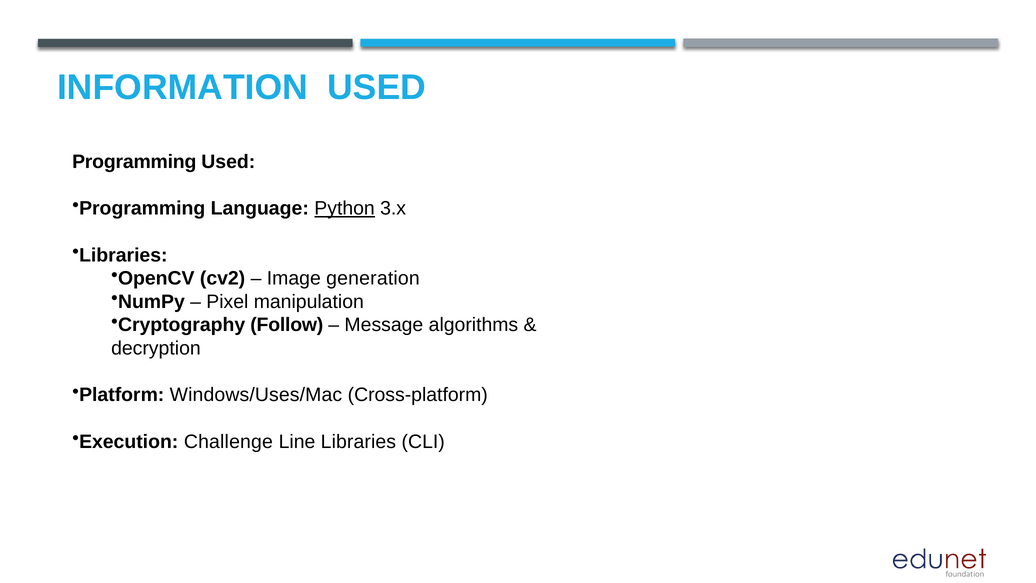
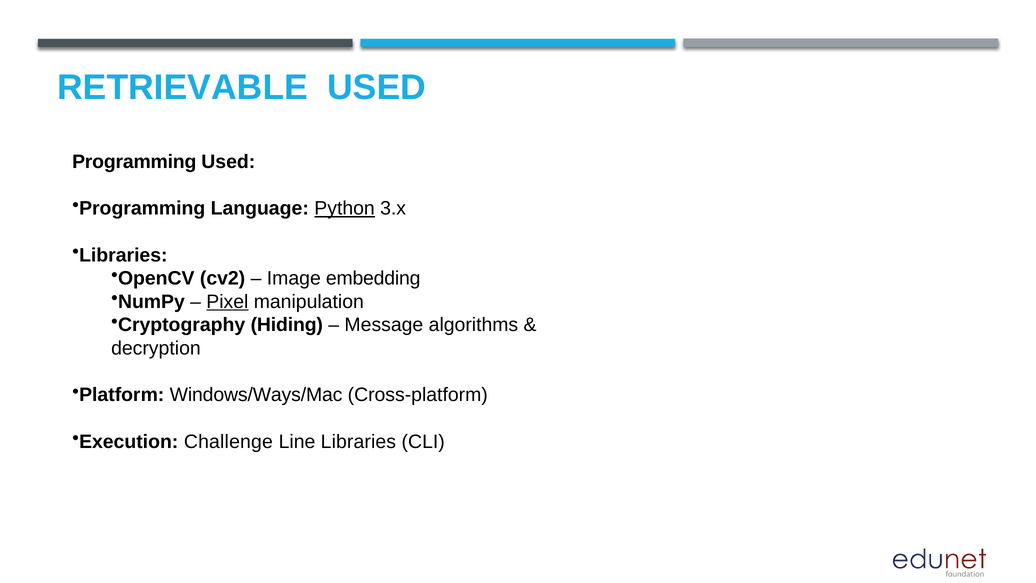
INFORMATION: INFORMATION -> RETRIEVABLE (183, 87)
generation: generation -> embedding (373, 278)
Pixel underline: none -> present (227, 302)
Follow: Follow -> Hiding (287, 325)
Windows/Uses/Mac: Windows/Uses/Mac -> Windows/Ways/Mac (256, 395)
